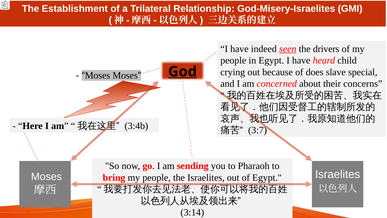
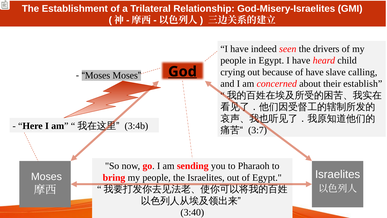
seen underline: present -> none (288, 49)
of does: does -> have (315, 72)
special: special -> calling (363, 72)
concerns: concerns -> establish (363, 84)
3:14: 3:14 -> 3:40 (192, 212)
